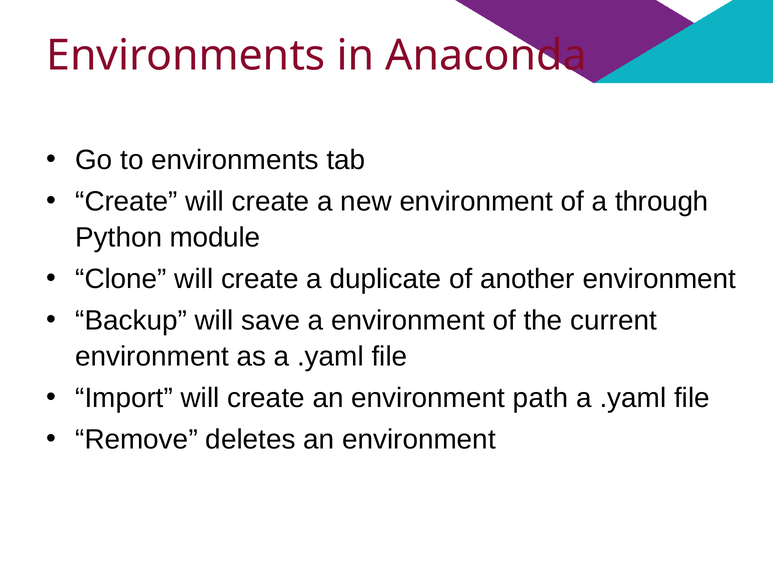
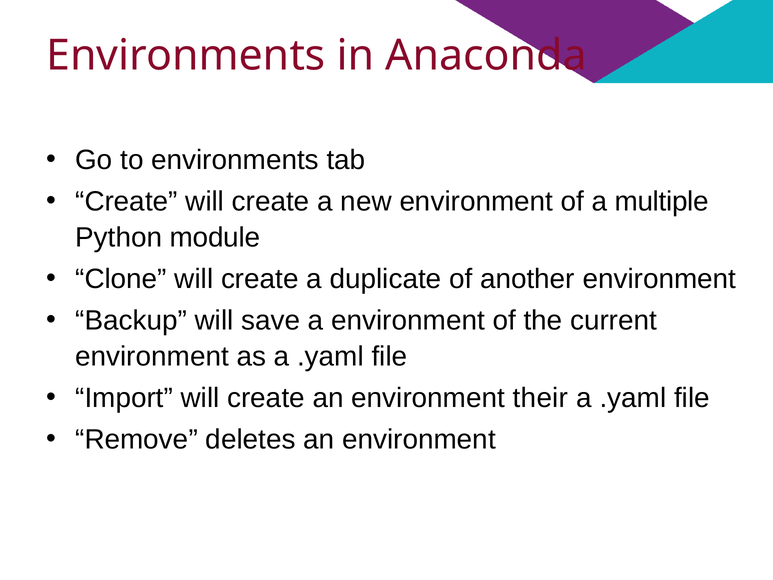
through: through -> multiple (662, 202)
path: path -> their (540, 398)
